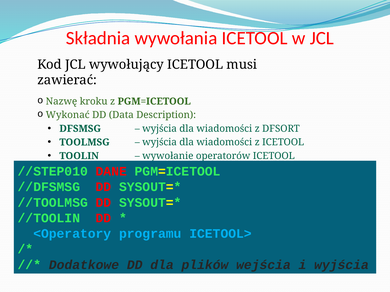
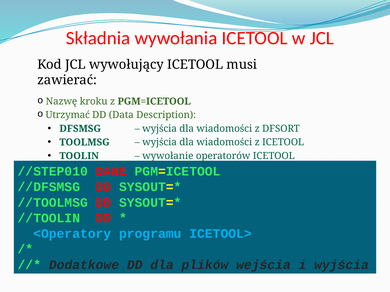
Wykonać: Wykonać -> Utrzymać (68, 115)
